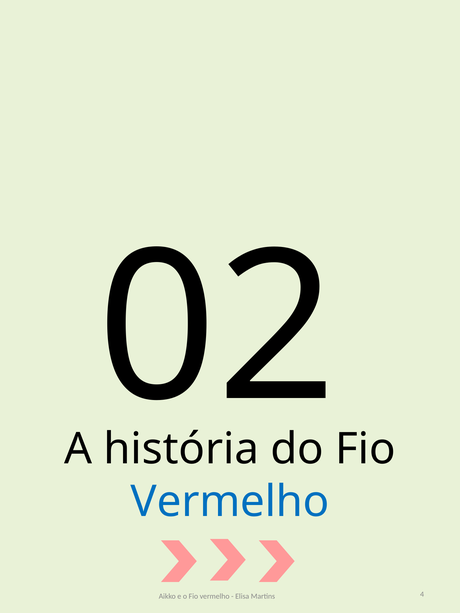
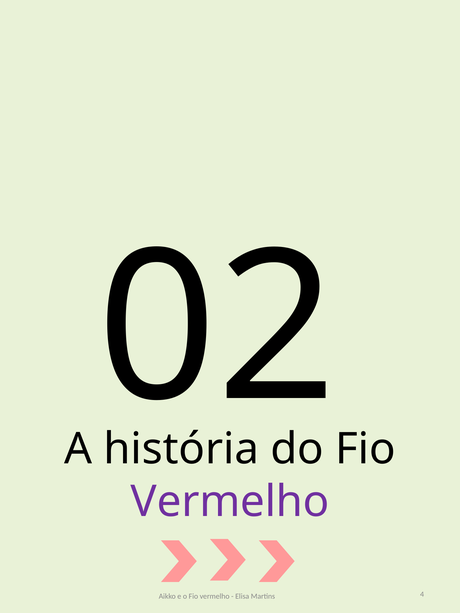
Vermelho colour: blue -> purple (230, 502)
